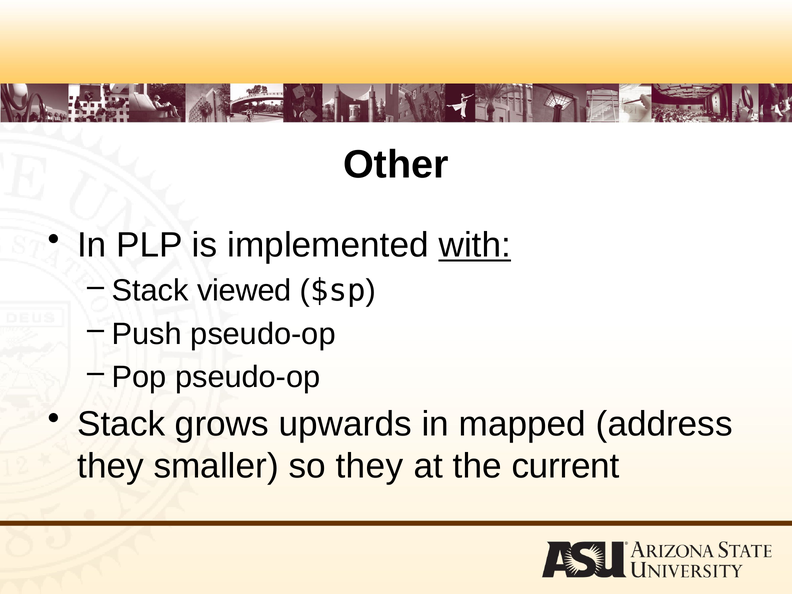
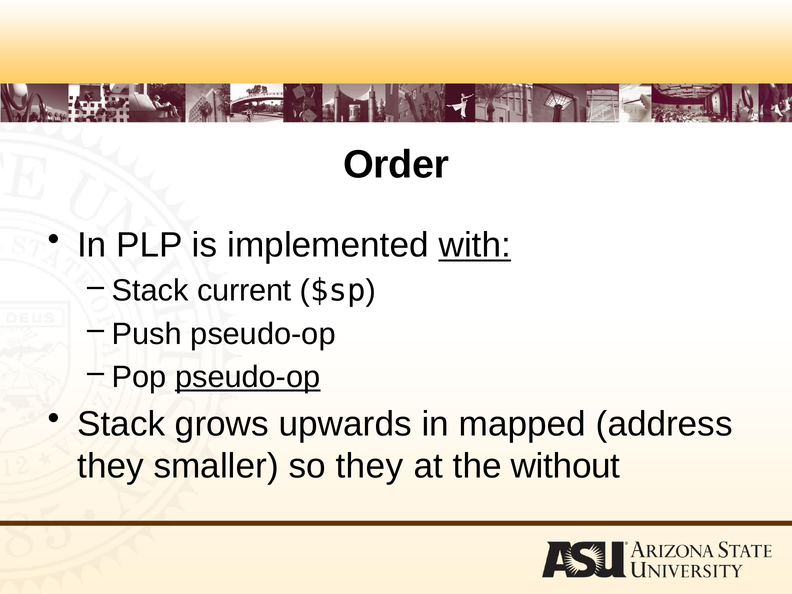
Other: Other -> Order (396, 164)
viewed: viewed -> current (244, 291)
pseudo-op underline: none -> present (248, 377)
current: current -> without (566, 466)
